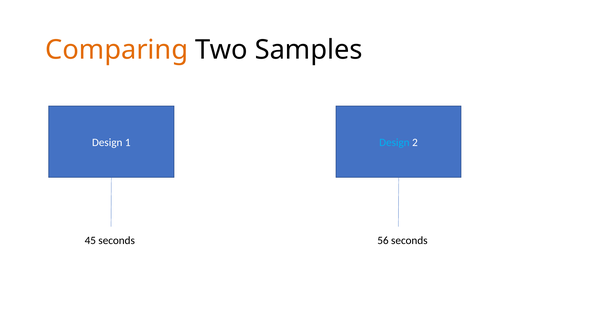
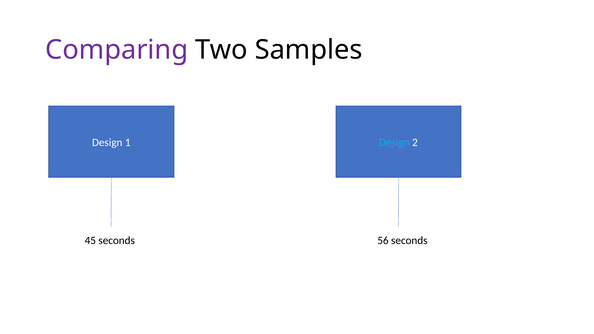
Comparing colour: orange -> purple (117, 50)
